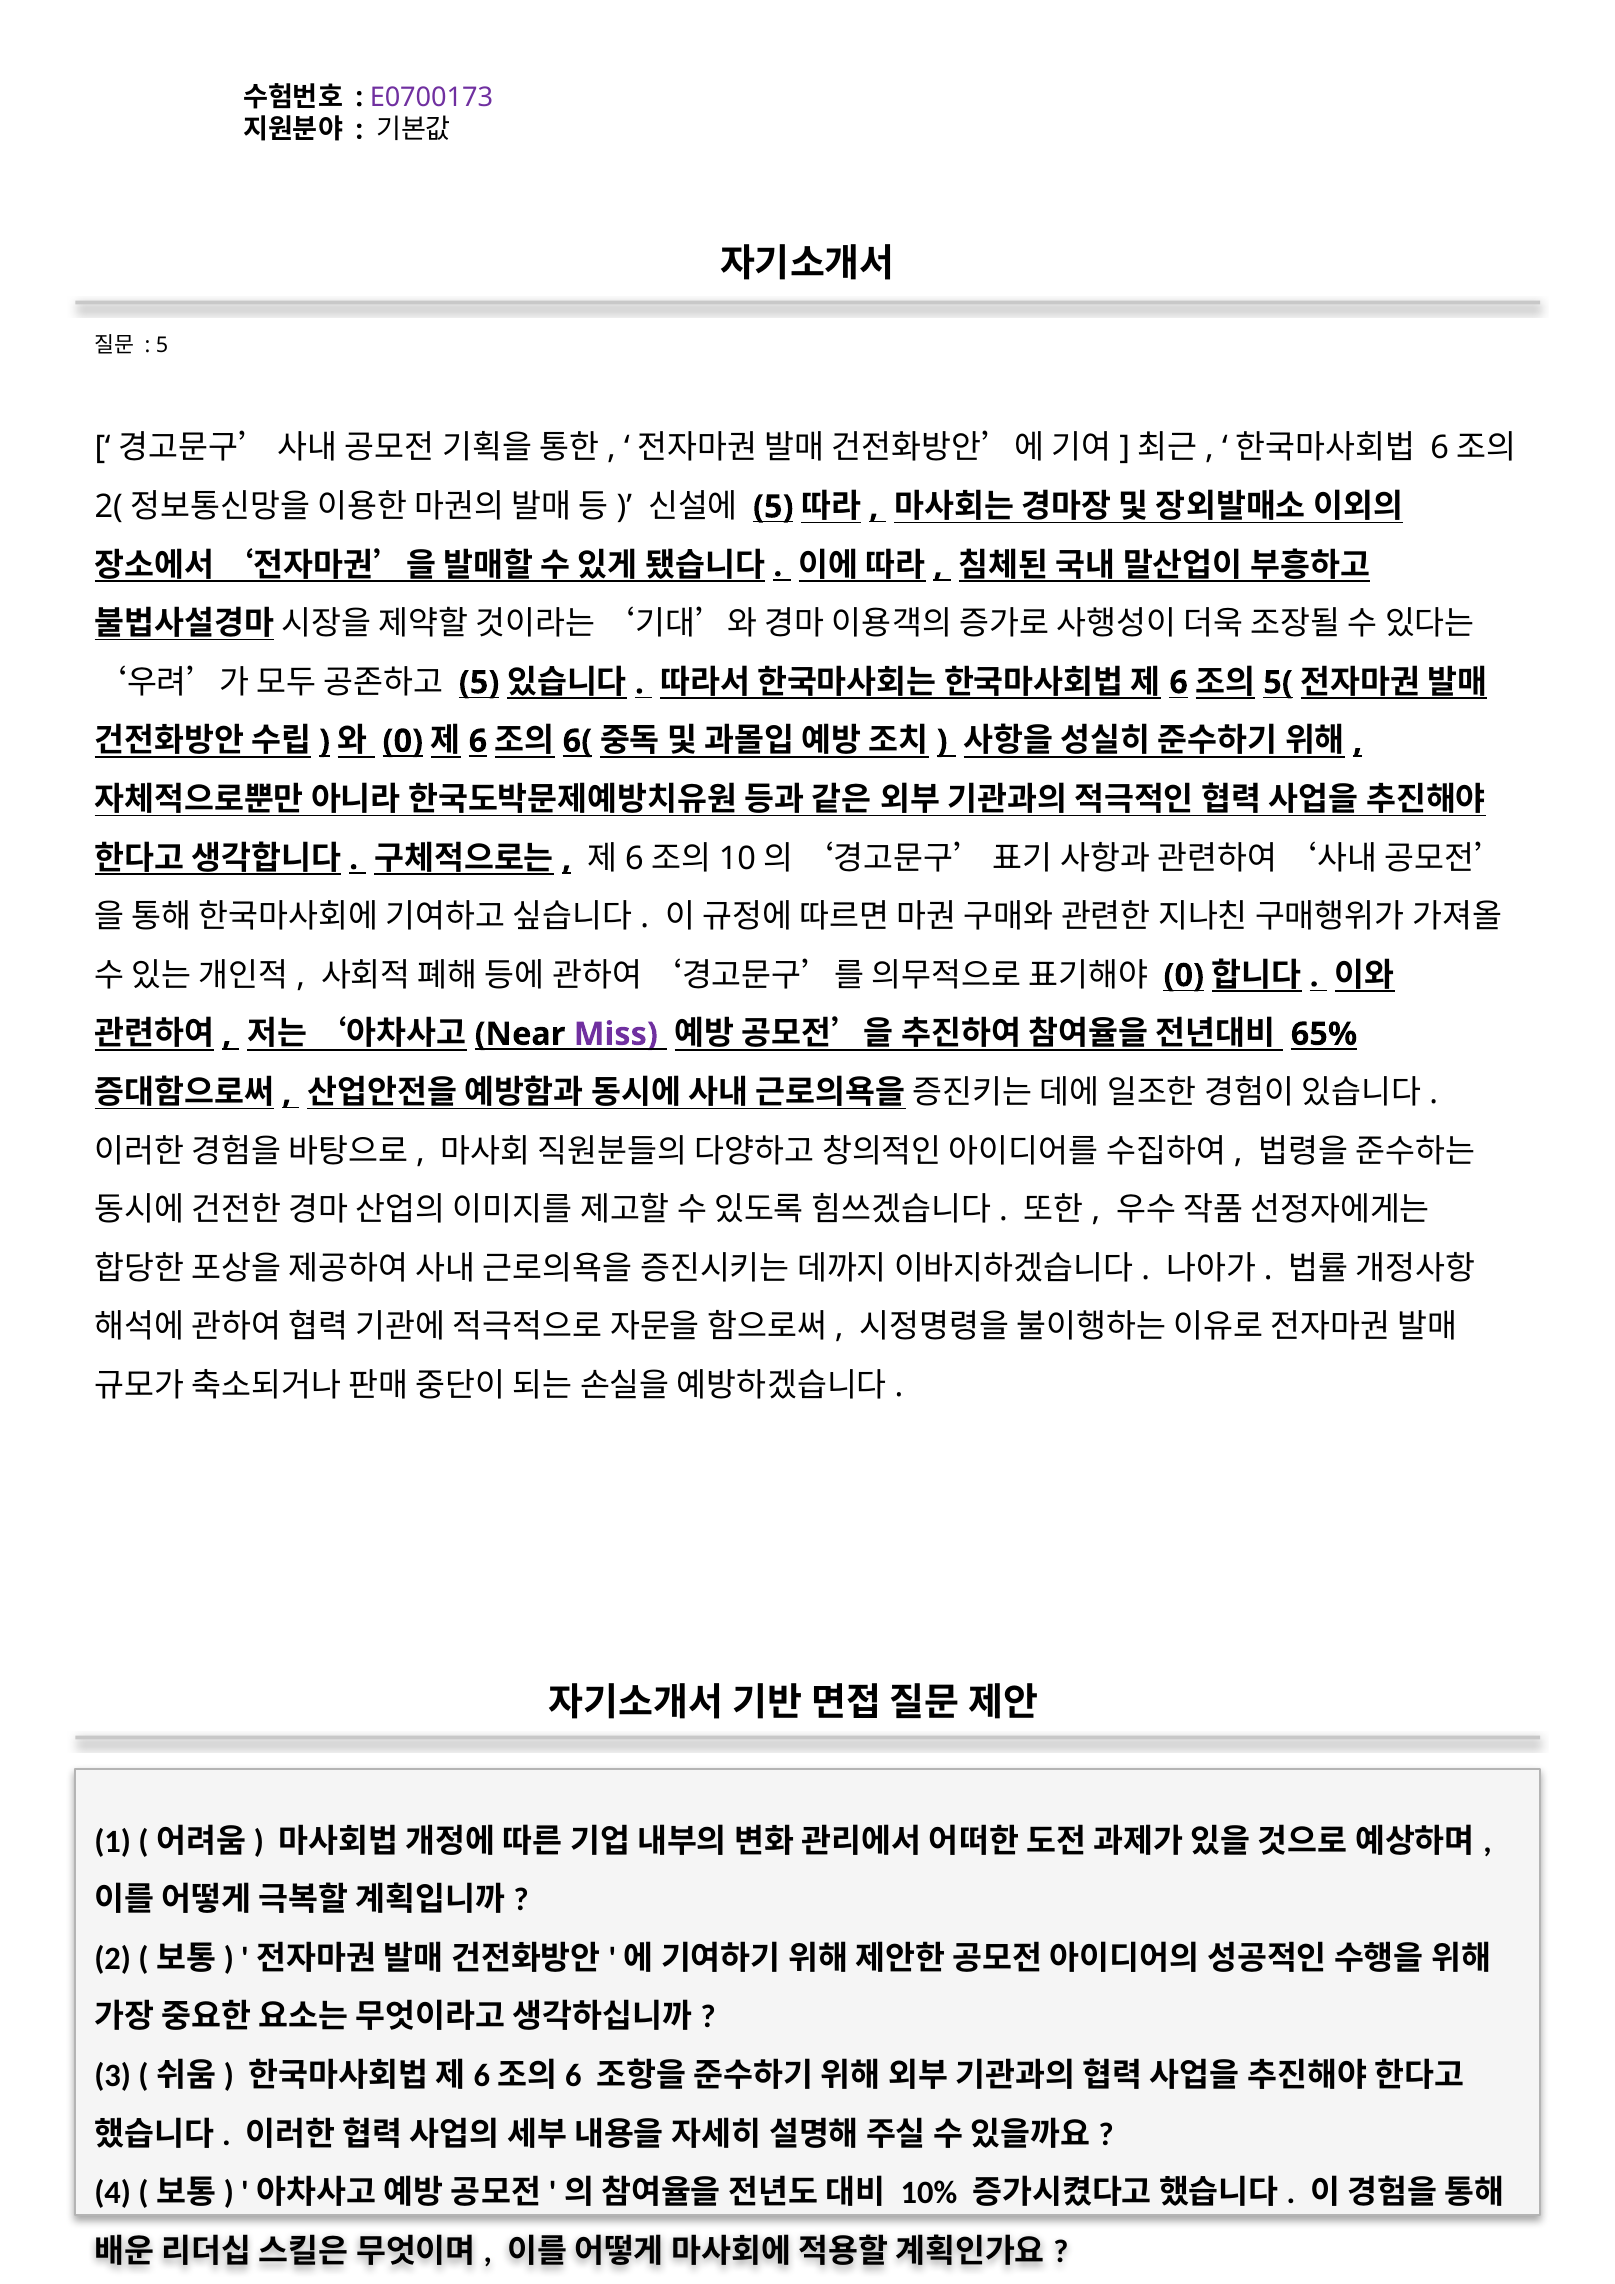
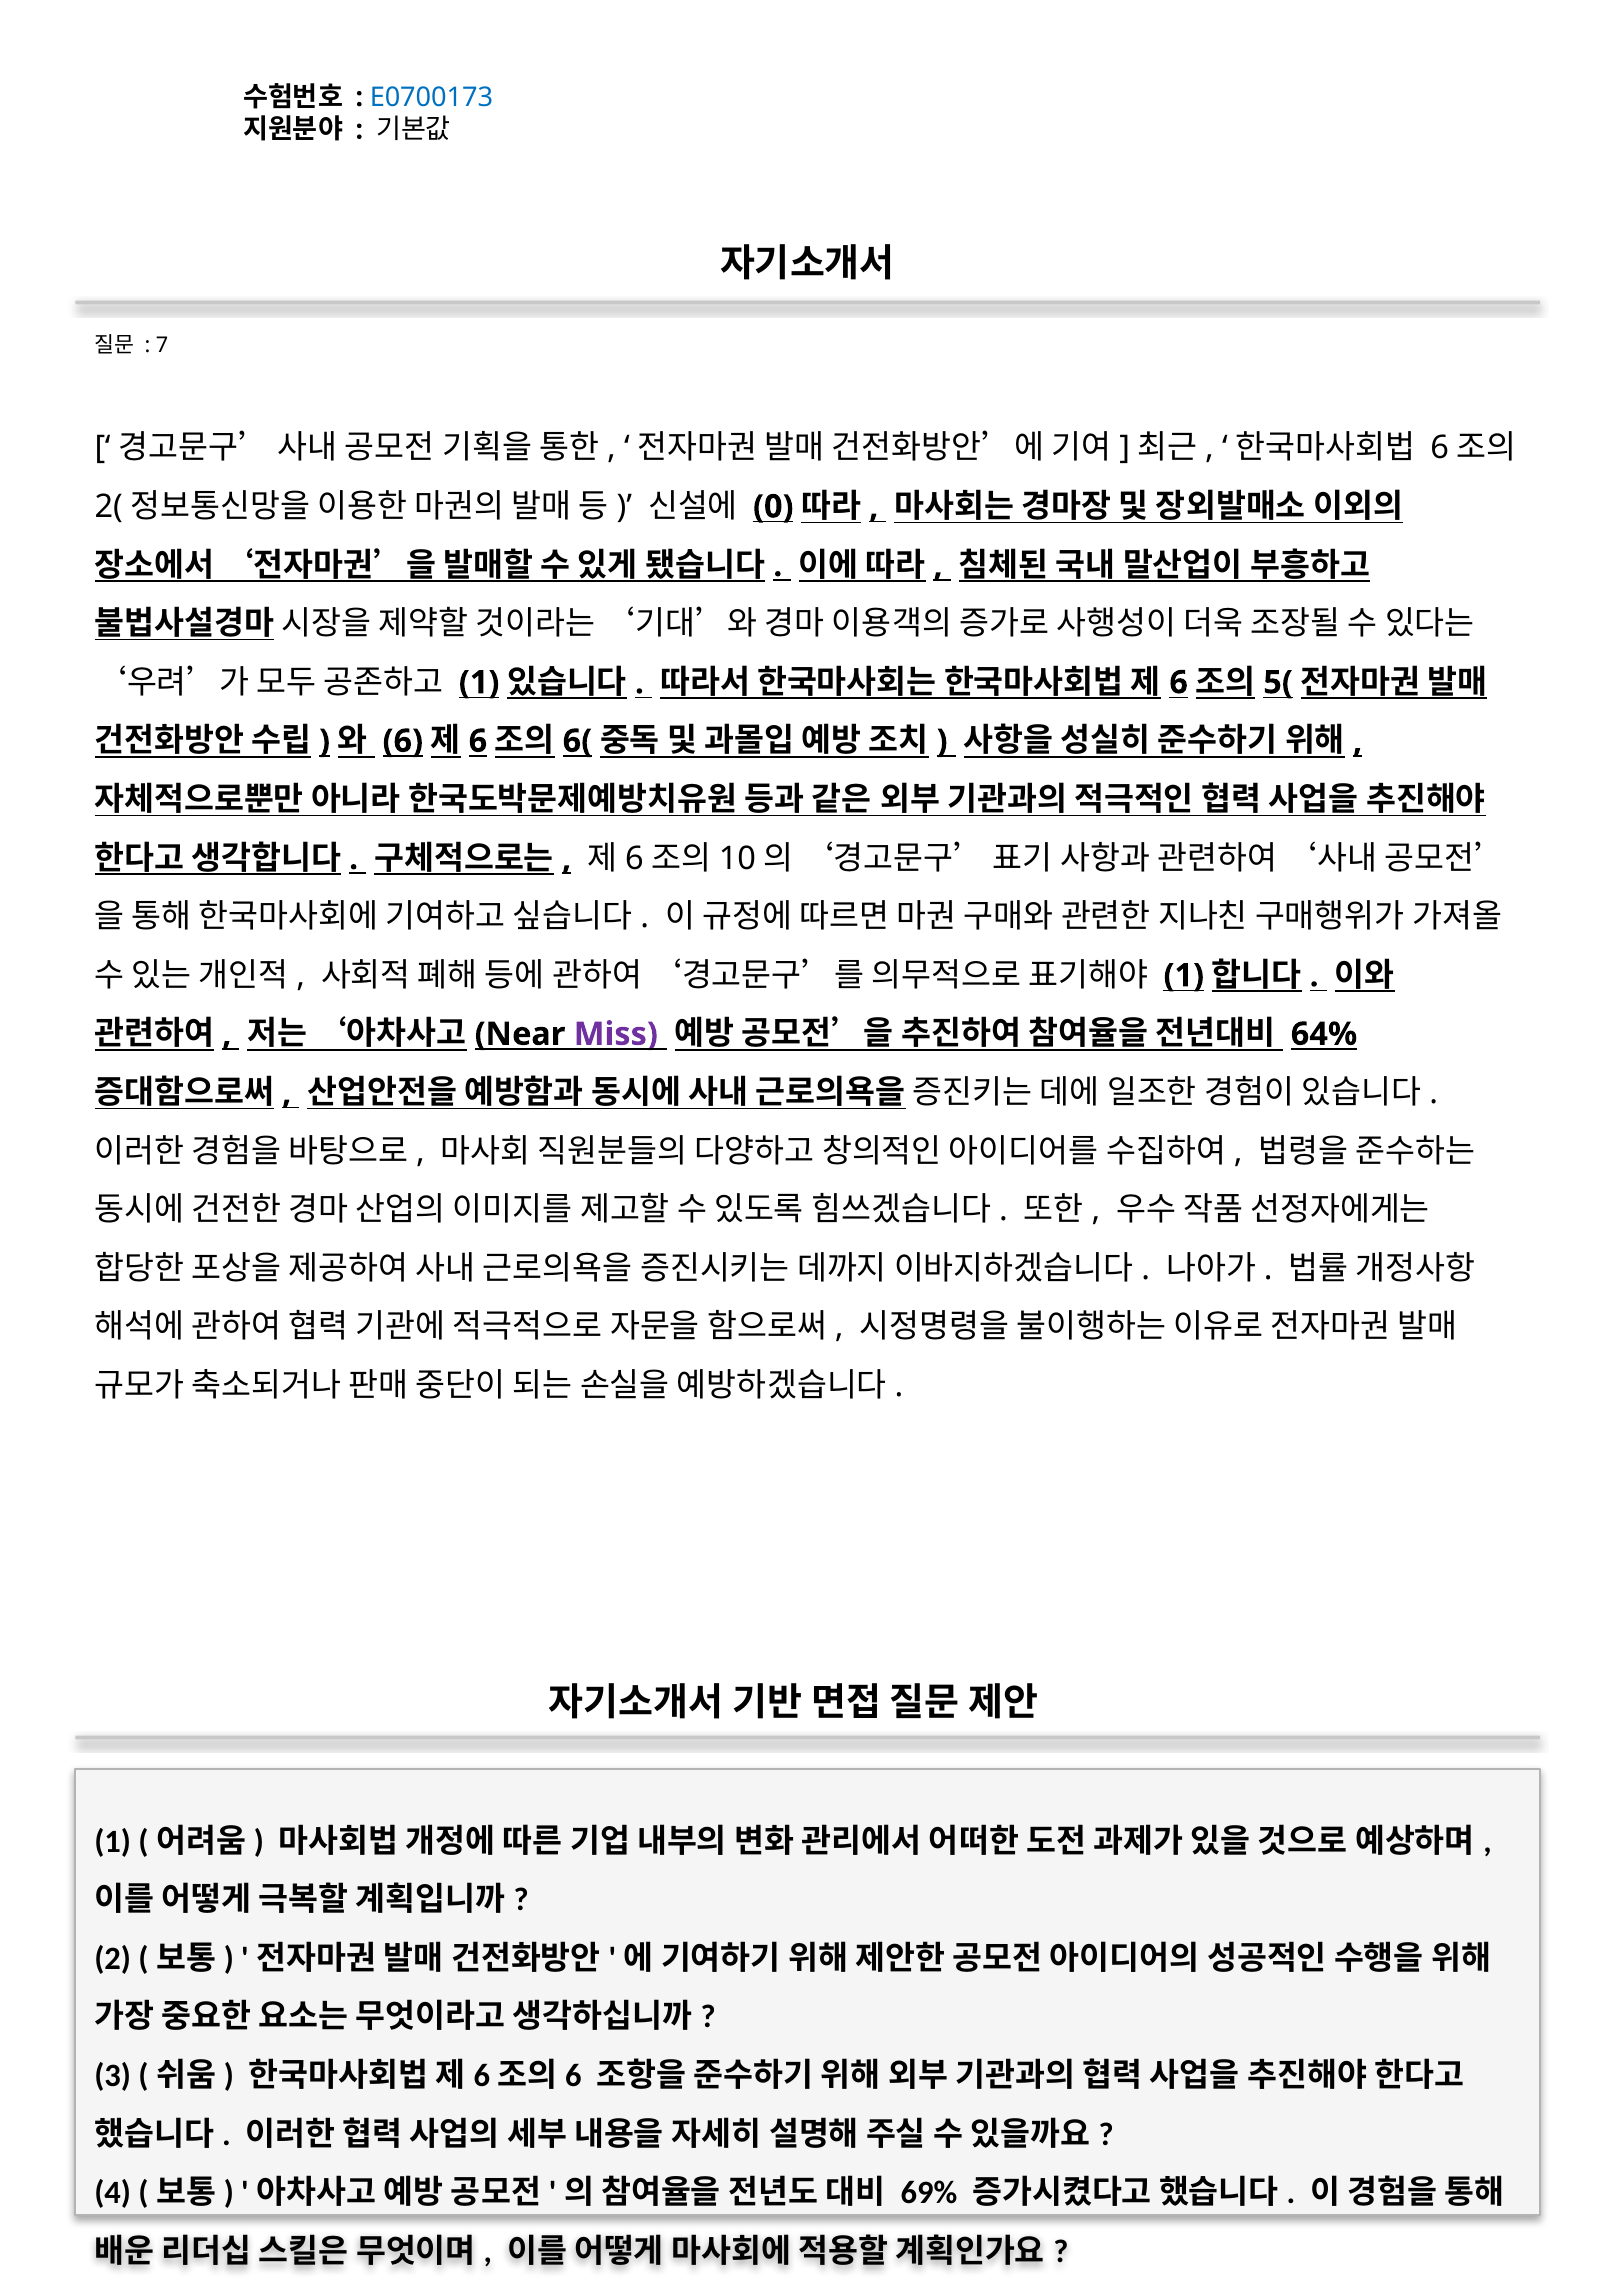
E0700173 colour: purple -> blue (431, 97)
5: 5 -> 7 (162, 345)
5: 5 -> 0 (773, 507)
5: 5 -> 1 (479, 683)
0: 0 -> 6 (403, 741)
0: 0 -> 1 (1184, 976)
65%: 65% -> 64% (1324, 1034)
10%: 10% -> 69% (929, 2193)
